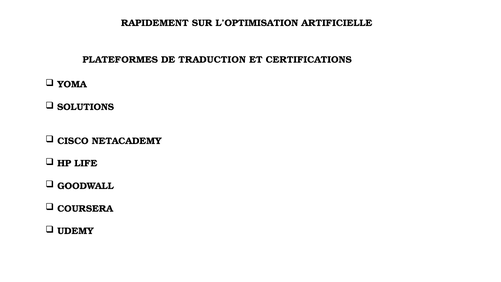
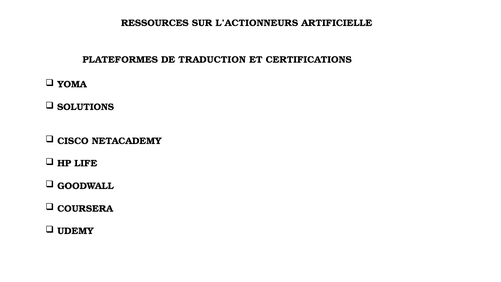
RAPIDEMENT: RAPIDEMENT -> RESSOURCES (155, 23)
L’OPTIMISATION: L’OPTIMISATION -> L’ACTIONNEURS (257, 23)
